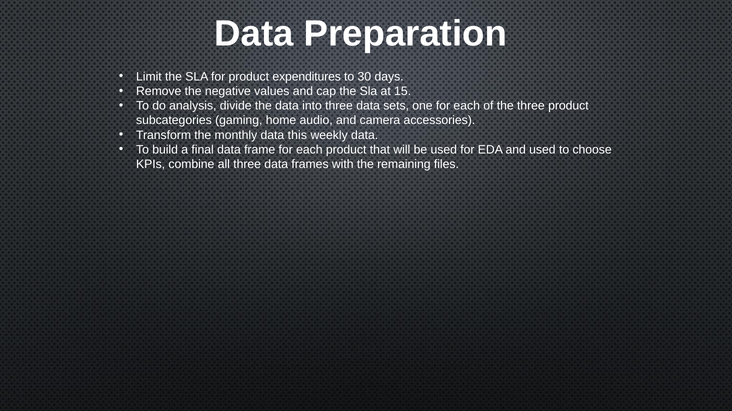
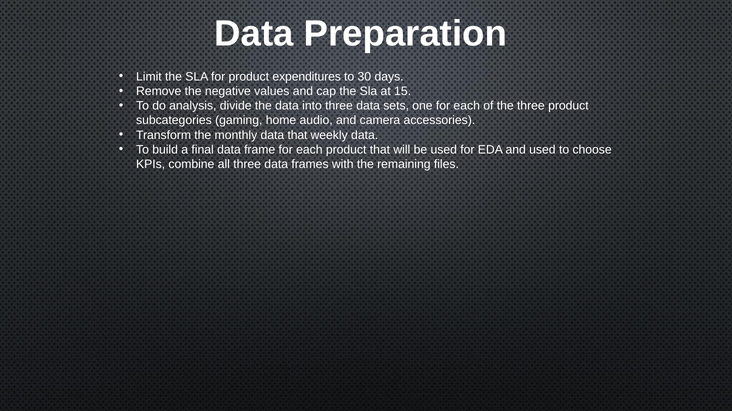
data this: this -> that (297, 135)
